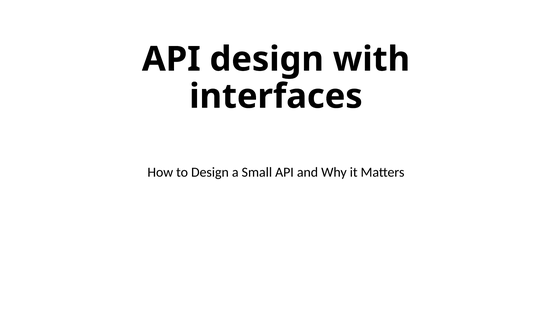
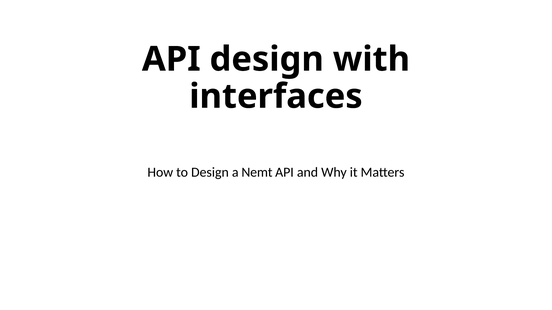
Small: Small -> Nemt (257, 173)
